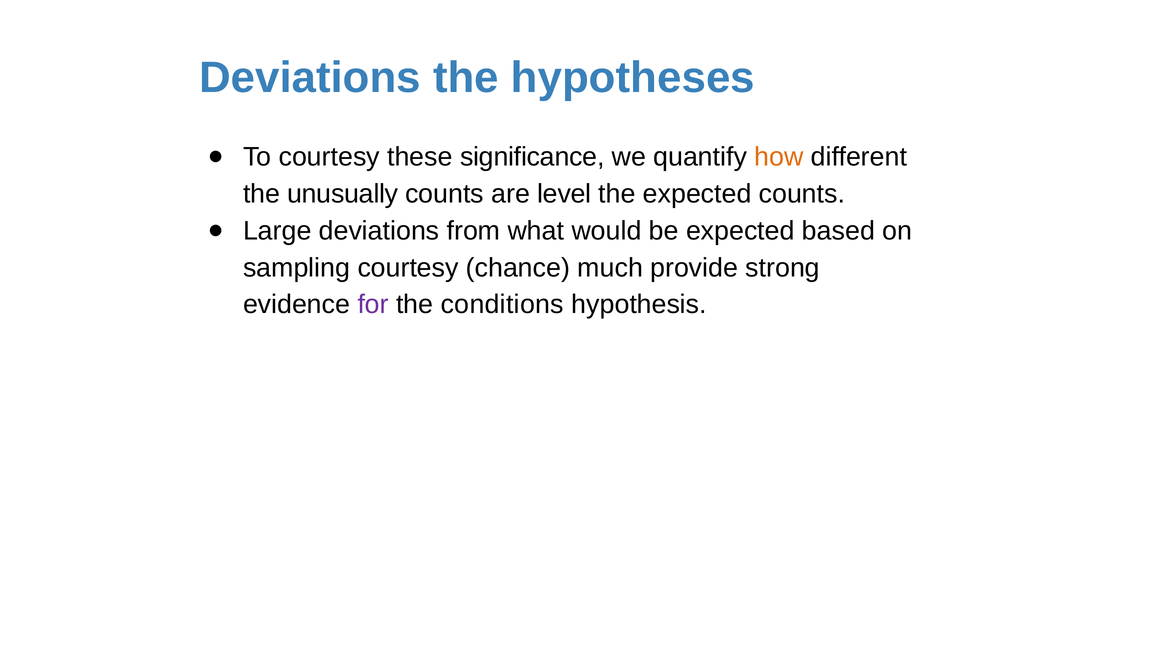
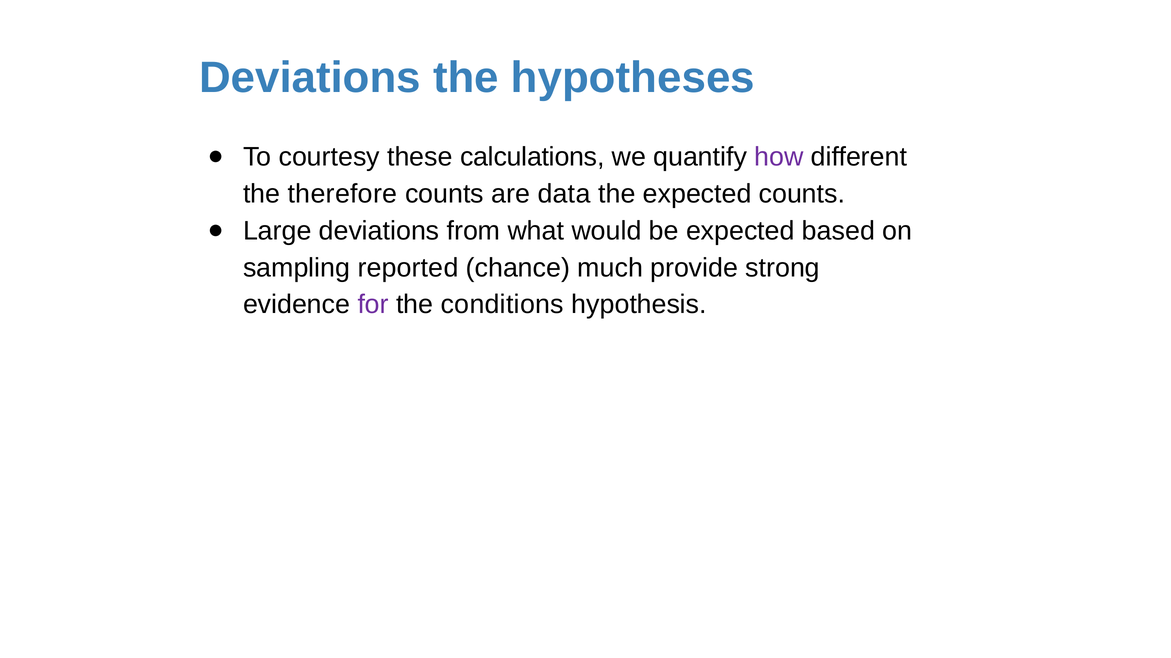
significance: significance -> calculations (532, 157)
how colour: orange -> purple (779, 157)
unusually: unusually -> therefore (343, 194)
level: level -> data (564, 194)
sampling courtesy: courtesy -> reported (408, 268)
